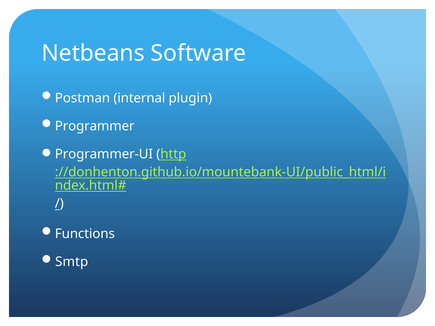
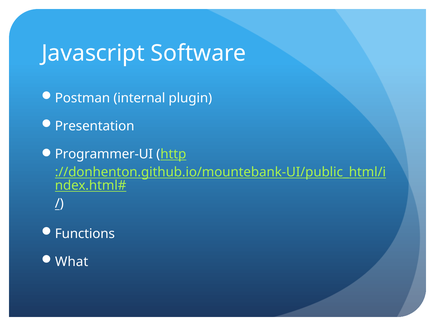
Netbeans: Netbeans -> Javascript (93, 53)
Programmer: Programmer -> Presentation (95, 126)
Smtp: Smtp -> What (72, 262)
